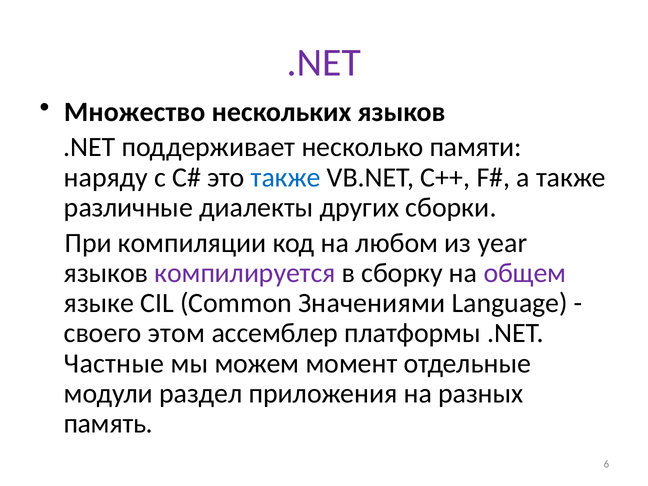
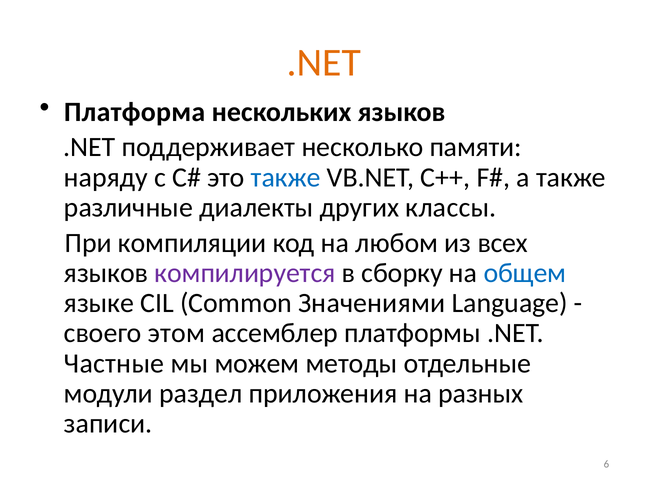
.NET colour: purple -> orange (324, 63)
Множество: Множество -> Платформа (135, 112)
сборки: сборки -> классы (451, 207)
year: year -> всех (503, 243)
общем colour: purple -> blue (525, 273)
момент: момент -> методы (352, 363)
память: память -> записи (108, 424)
